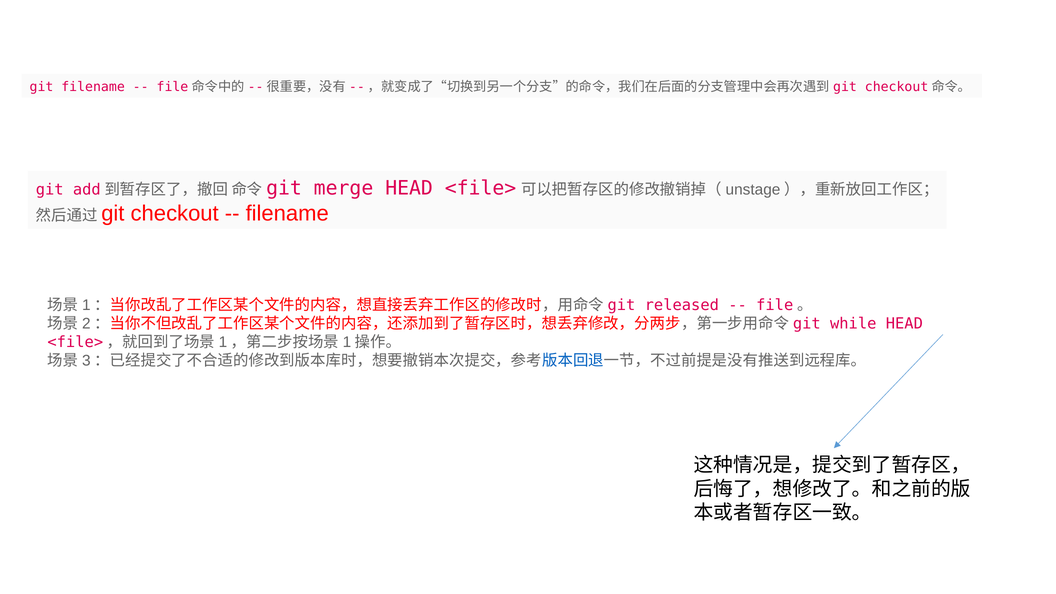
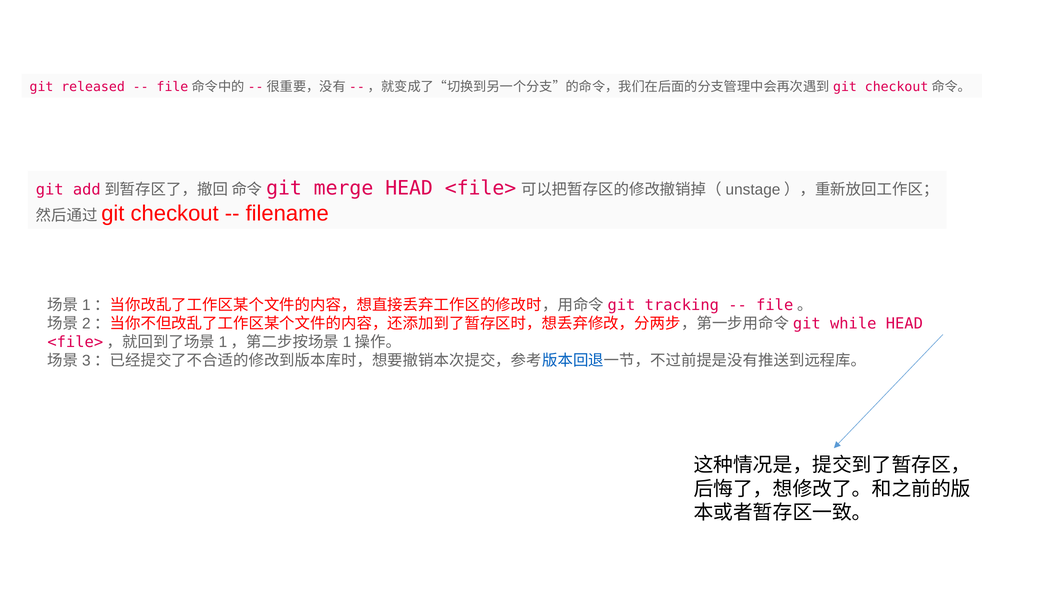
git filename: filename -> released (93, 87)
released: released -> tracking (682, 305)
